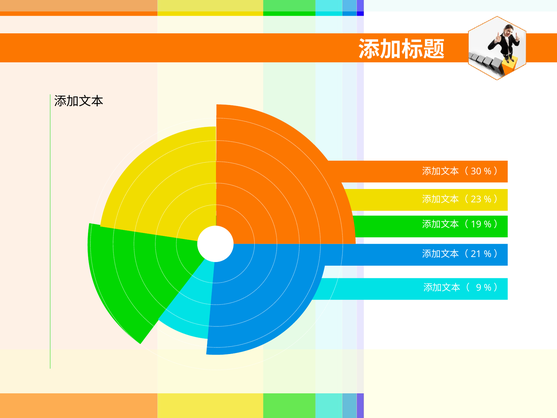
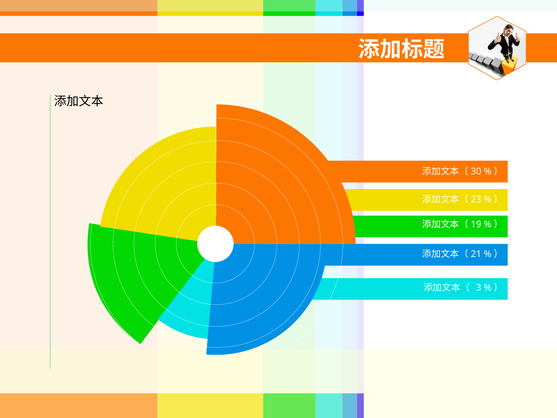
9: 9 -> 3 (479, 288)
